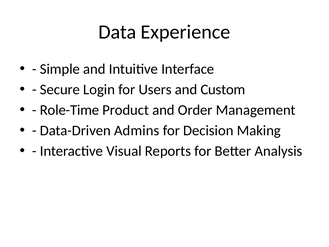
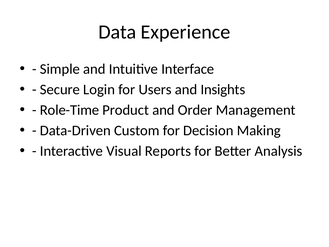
Custom: Custom -> Insights (223, 89)
Admins: Admins -> Custom (137, 130)
